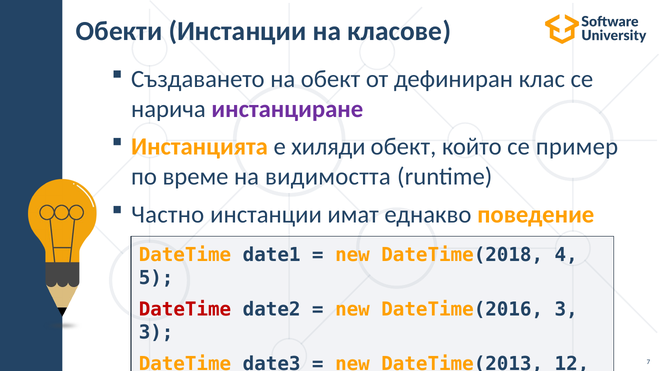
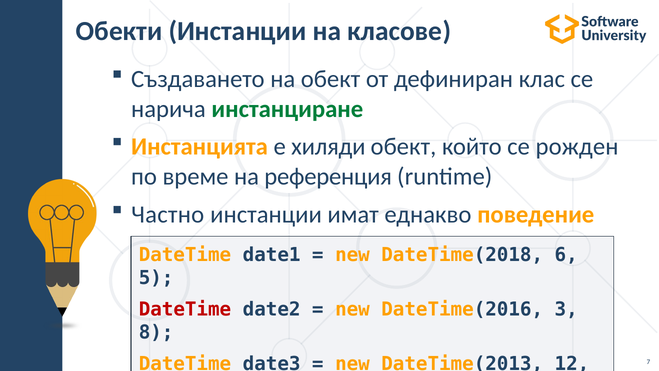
инстанциране colour: purple -> green (287, 109)
пример: пример -> рожден (577, 147)
видимостта: видимостта -> референция (328, 176)
4: 4 -> 6 (566, 255)
3: 3 -> 8 (156, 332)
